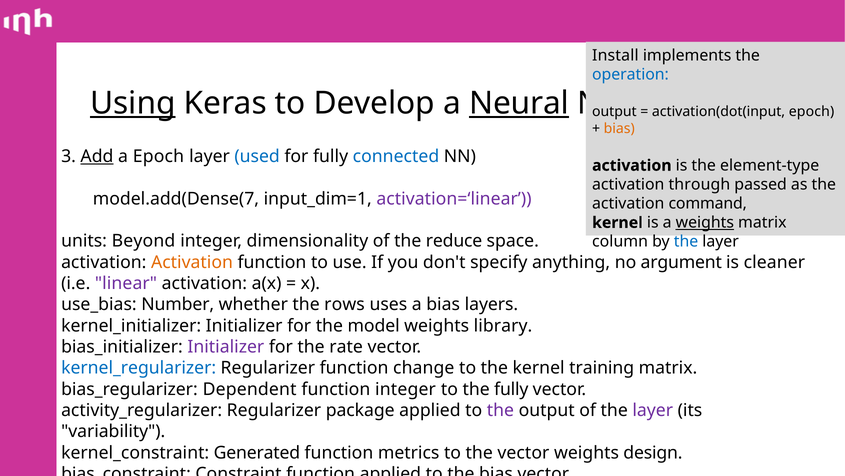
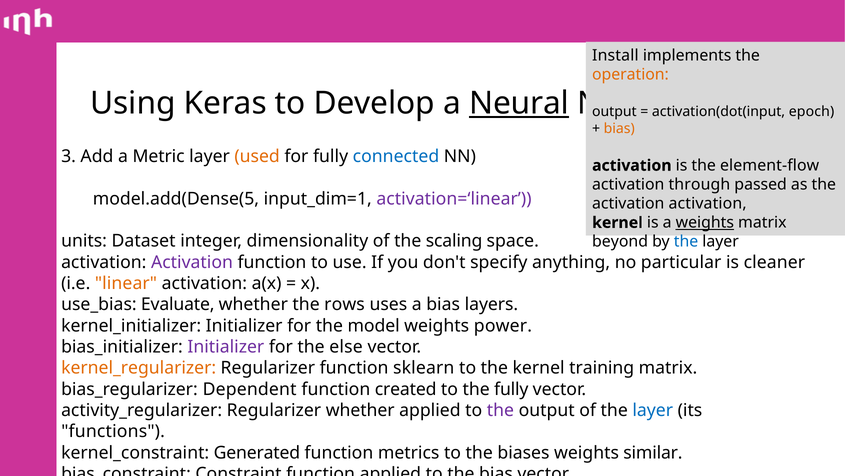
operation colour: blue -> orange (630, 74)
Using underline: present -> none (133, 103)
Add underline: present -> none (97, 156)
a Epoch: Epoch -> Metric (159, 156)
used colour: blue -> orange (257, 156)
element-type: element-type -> element-flow (770, 165)
model.add(Dense(7: model.add(Dense(7 -> model.add(Dense(5 (176, 199)
command: command -> activation (708, 203)
Beyond: Beyond -> Dataset (144, 241)
reduce: reduce -> scaling (454, 241)
column: column -> beyond (620, 241)
Activation colour: orange -> purple (192, 262)
argument: argument -> particular (681, 262)
linear colour: purple -> orange (126, 283)
Number: Number -> Evaluate (178, 304)
library: library -> power (503, 325)
rate: rate -> else (346, 346)
kernel_regularizer colour: blue -> orange (139, 368)
change: change -> sklearn (424, 368)
function integer: integer -> created (406, 389)
Regularizer package: package -> whether (360, 410)
layer colour: purple -> blue (653, 410)
variability: variability -> functions (113, 431)
the vector: vector -> biases (523, 452)
design: design -> similar (653, 452)
